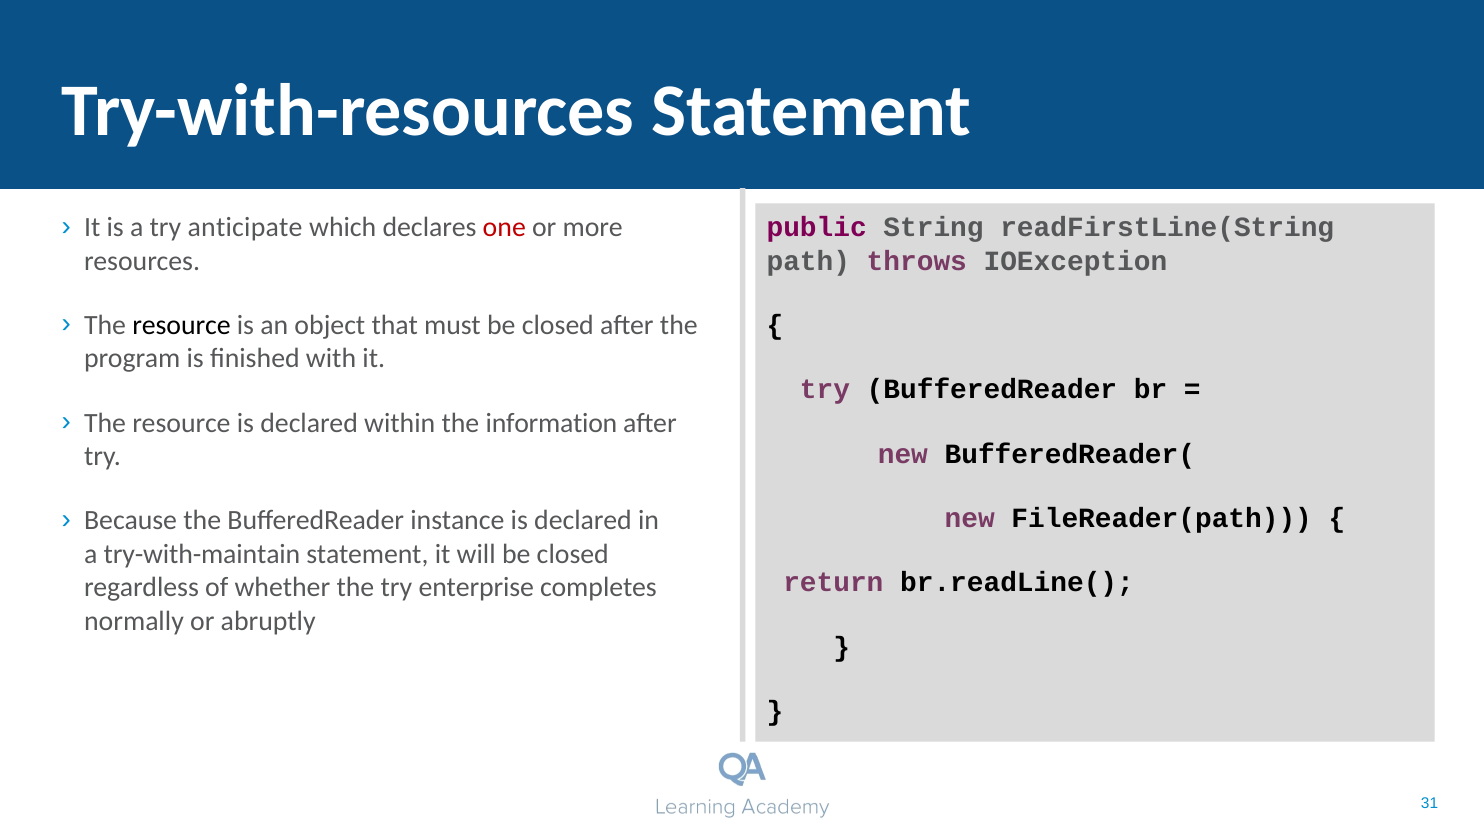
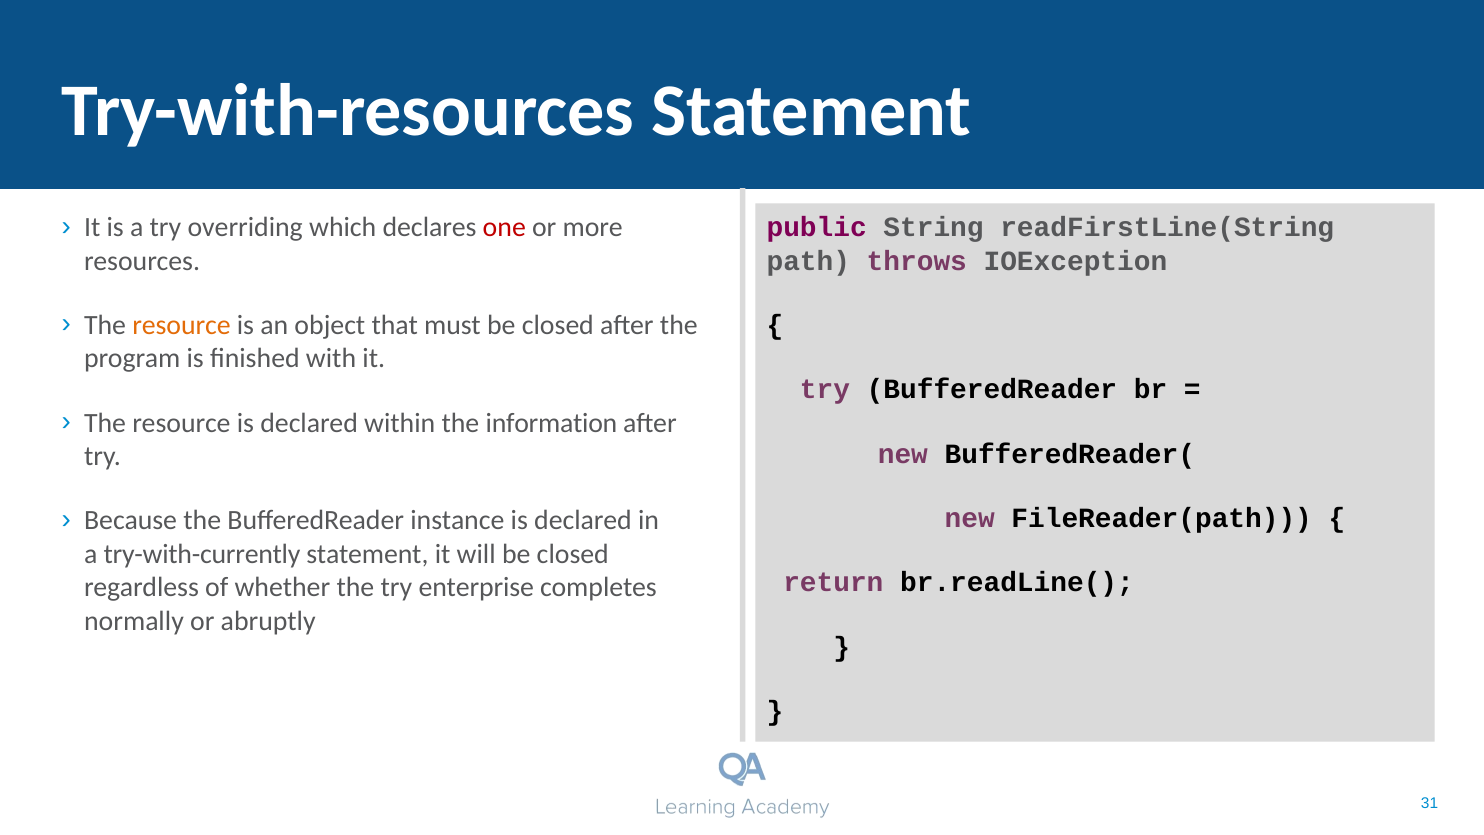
anticipate: anticipate -> overriding (245, 227)
resource colour: black -> orange (181, 325)
try-with-maintain: try-with-maintain -> try-with-currently (202, 554)
